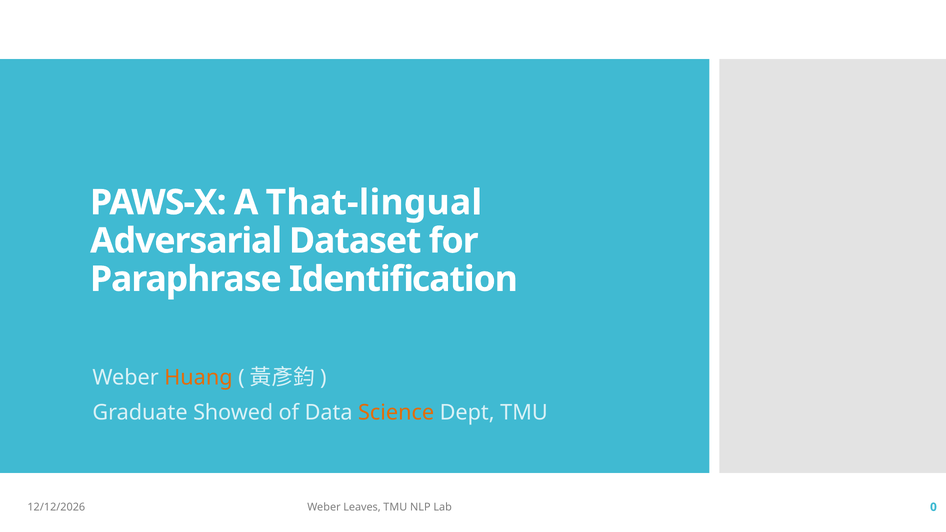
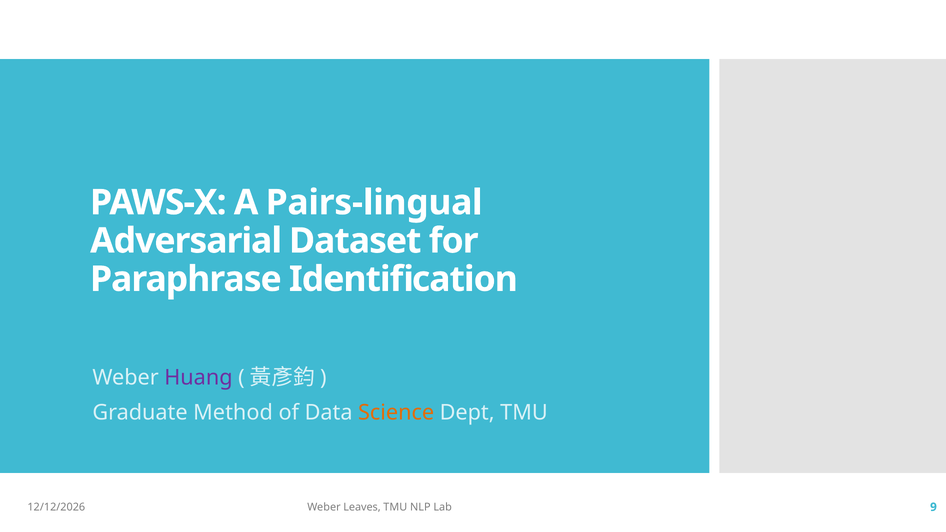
That-lingual: That-lingual -> Pairs-lingual (374, 203)
Huang colour: orange -> purple (198, 377)
Showed: Showed -> Method (233, 413)
0: 0 -> 9 (933, 507)
